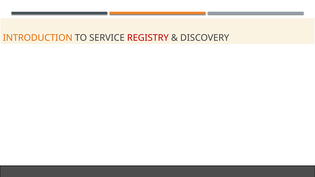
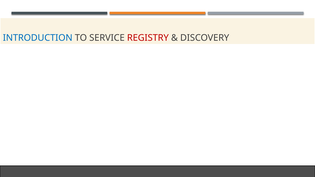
INTRODUCTION colour: orange -> blue (38, 38)
